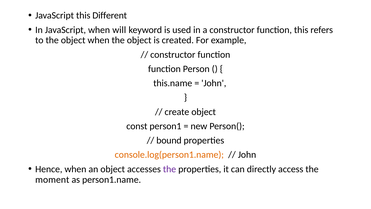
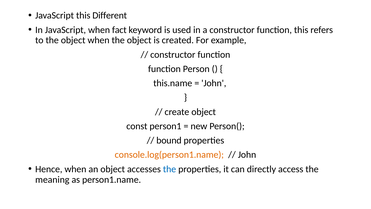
will: will -> fact (119, 30)
the colour: purple -> blue (170, 169)
moment: moment -> meaning (52, 179)
